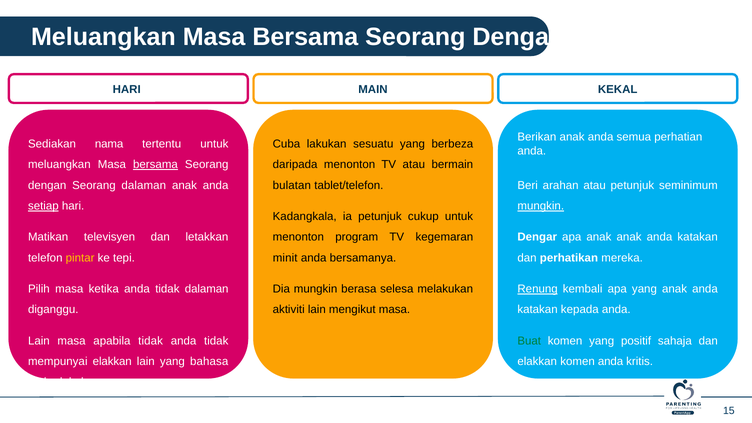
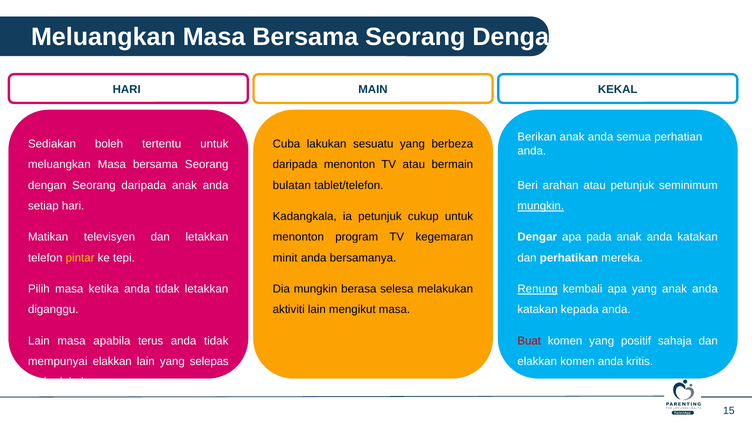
nama: nama -> boleh (109, 144)
bersama underline: present -> none (155, 165)
Seorang dalaman: dalaman -> daripada (144, 185)
setiap underline: present -> none (43, 206)
apa anak: anak -> pada (599, 237)
tidak dalaman: dalaman -> letakkan (207, 289)
apabila tidak: tidak -> terus (151, 341)
Buat colour: green -> red (529, 341)
bahasa: bahasa -> selepas (209, 362)
